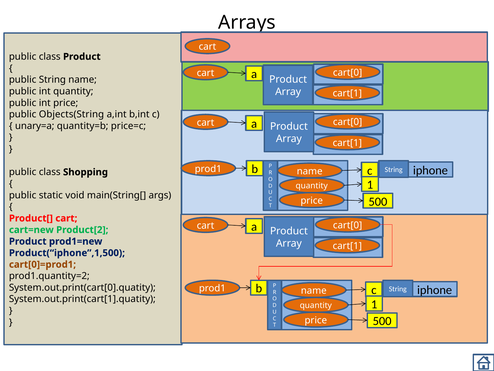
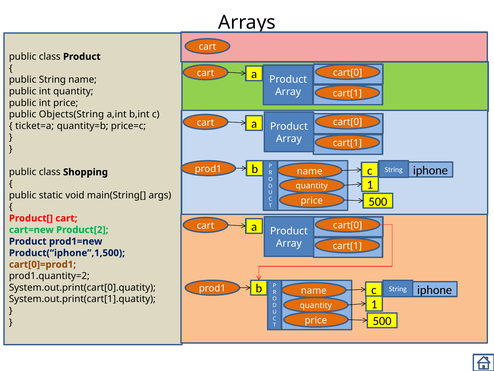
unary=a: unary=a -> ticket=a (35, 126)
